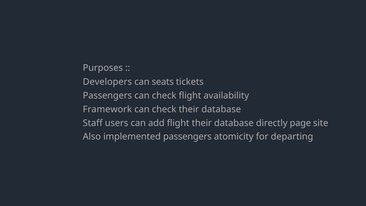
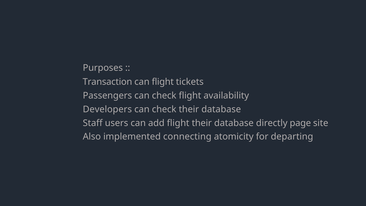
Developers: Developers -> Transaction (107, 82)
can seats: seats -> flight (163, 82)
Framework: Framework -> Developers (107, 109)
implemented passengers: passengers -> connecting (187, 137)
